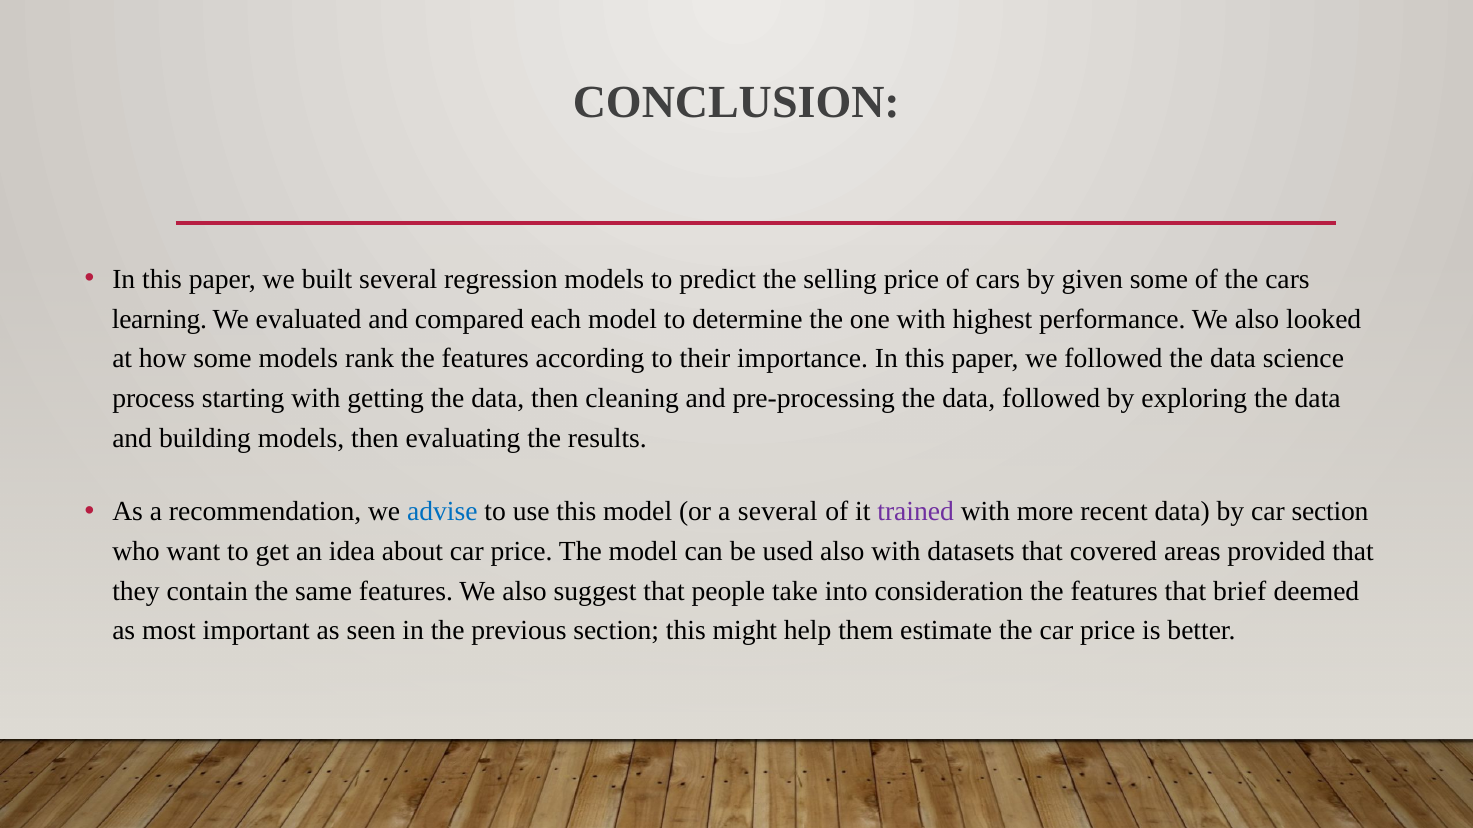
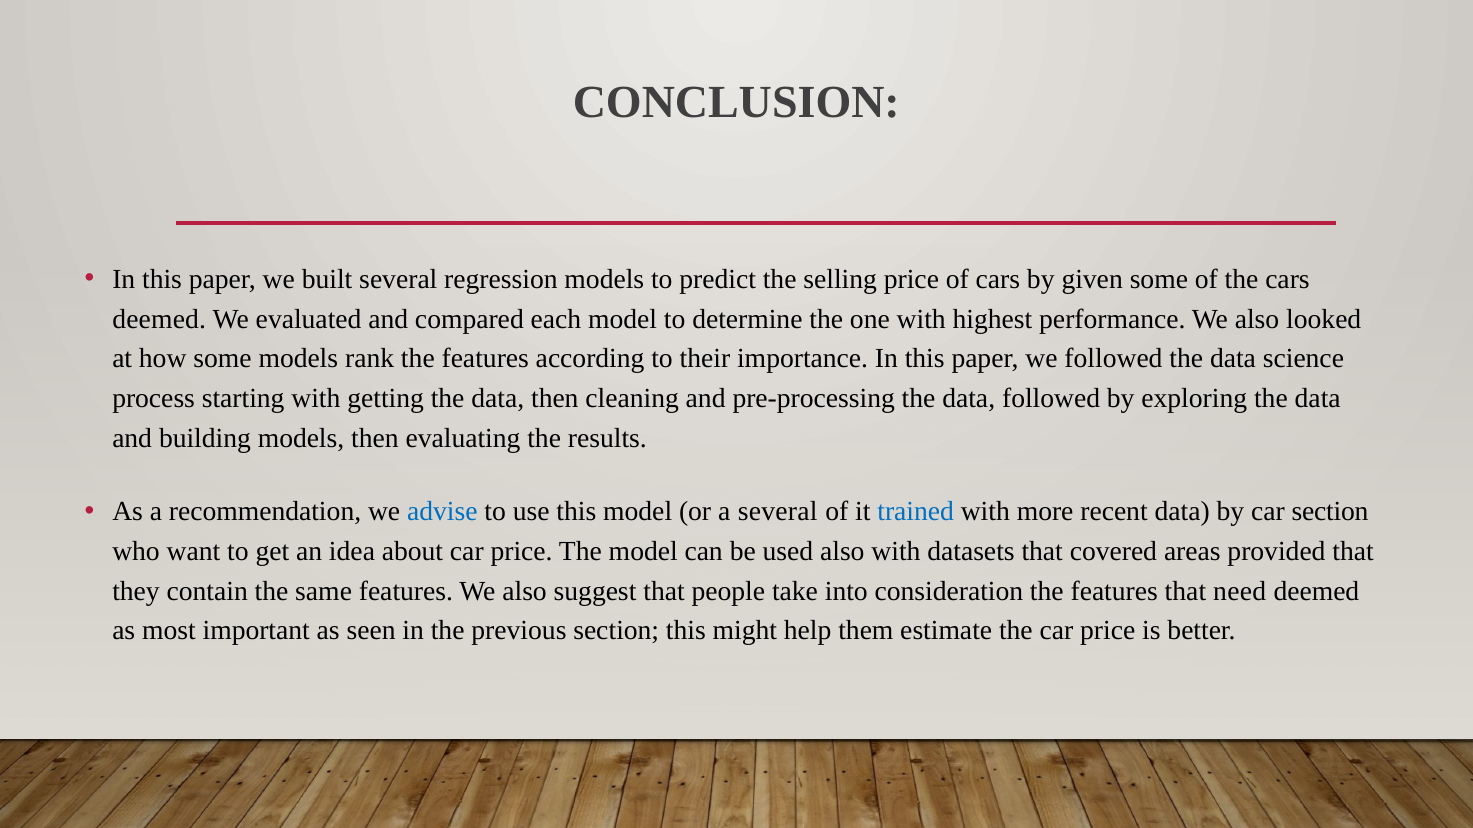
learning: learning -> deemed (159, 319)
trained colour: purple -> blue (916, 512)
brief: brief -> need (1240, 591)
